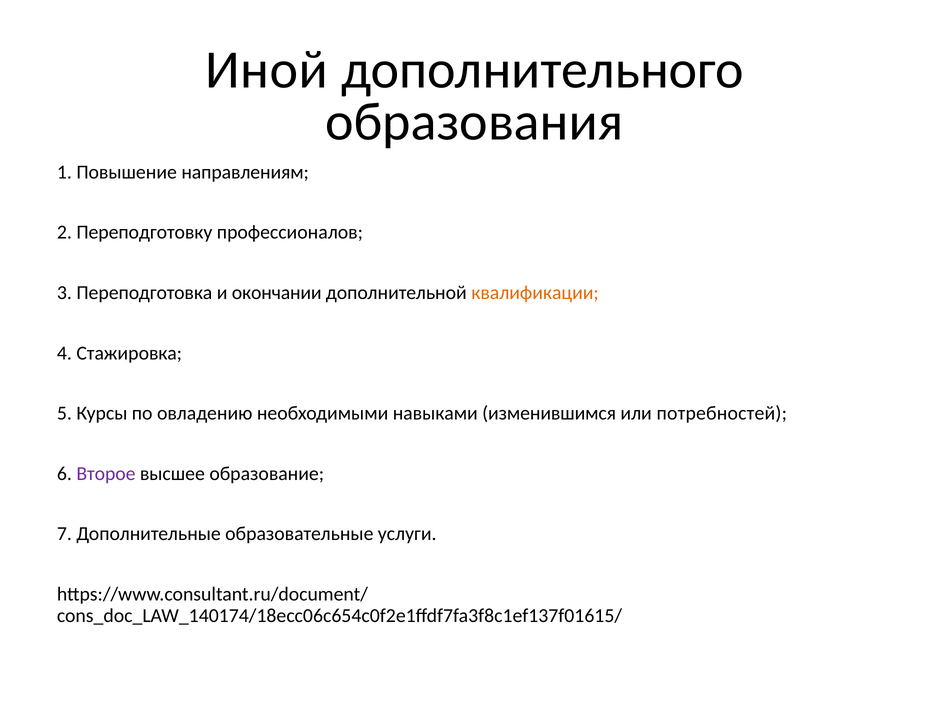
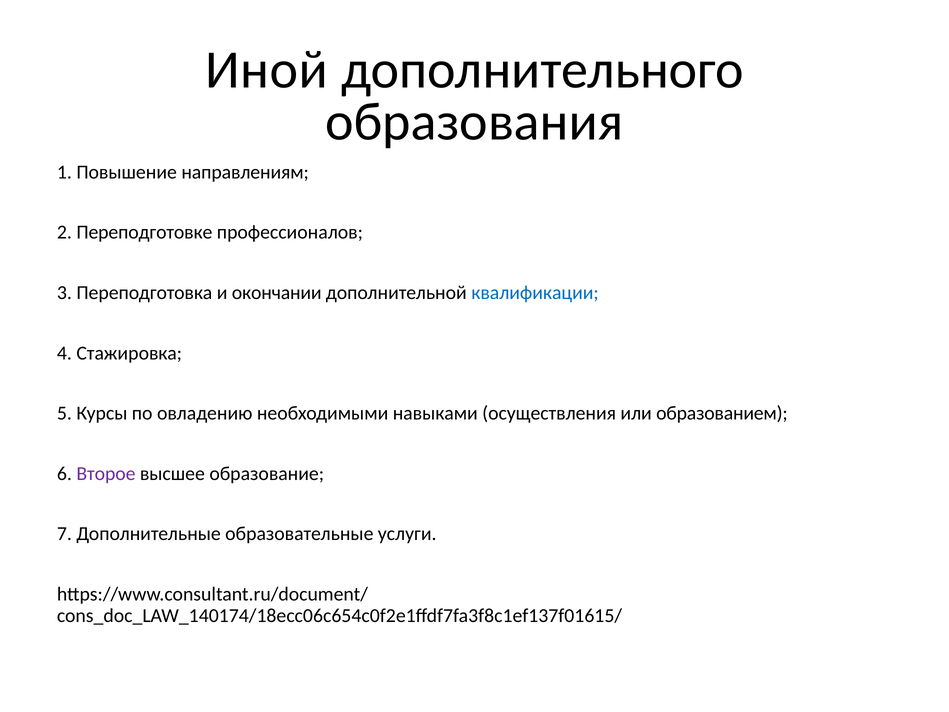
Переподготовку: Переподготовку -> Переподготовке (144, 232)
квалификации colour: orange -> blue (535, 293)
изменившимся: изменившимся -> осуществления (549, 413)
потребностей: потребностей -> образованием (722, 413)
